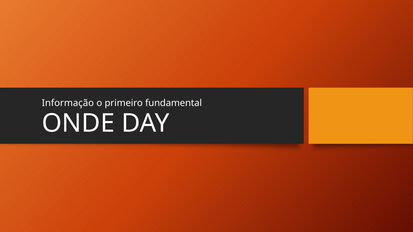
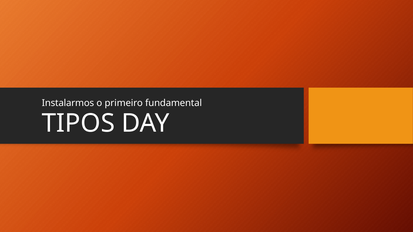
Informação: Informação -> Instalarmos (68, 103)
ONDE: ONDE -> TIPOS (78, 123)
